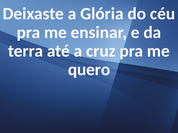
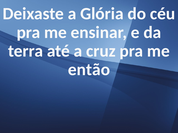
quero: quero -> então (89, 70)
